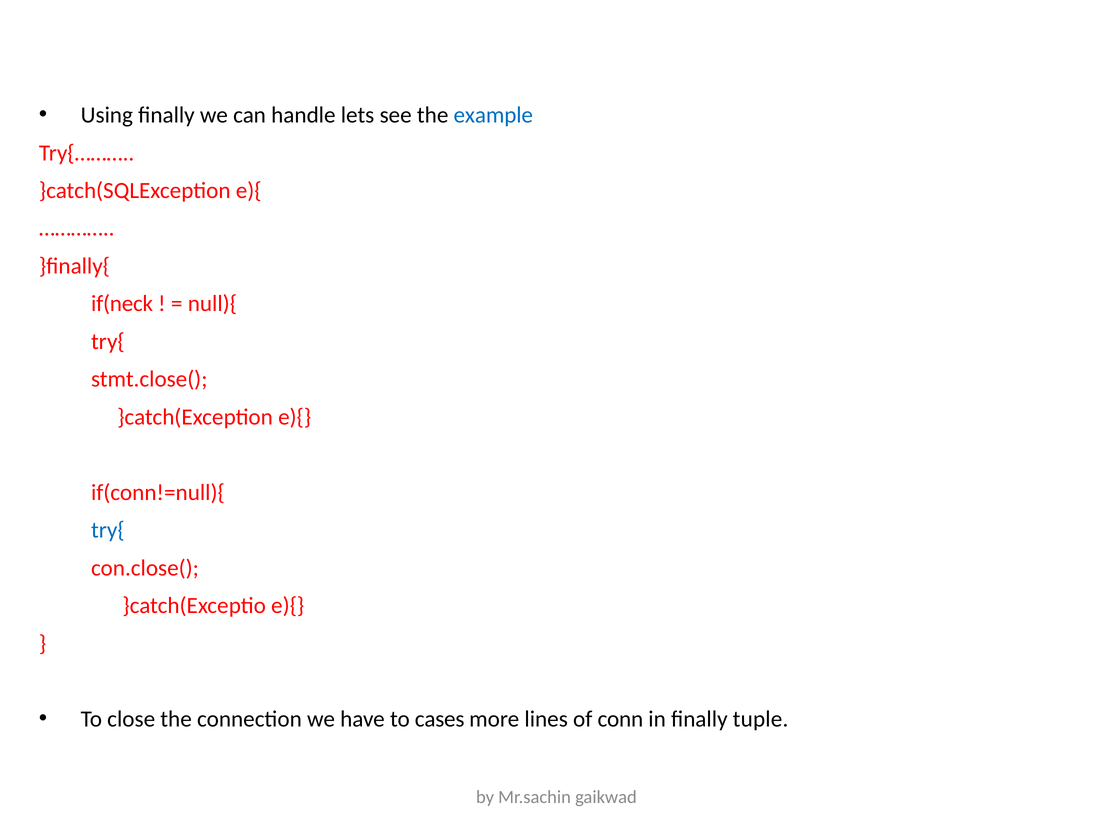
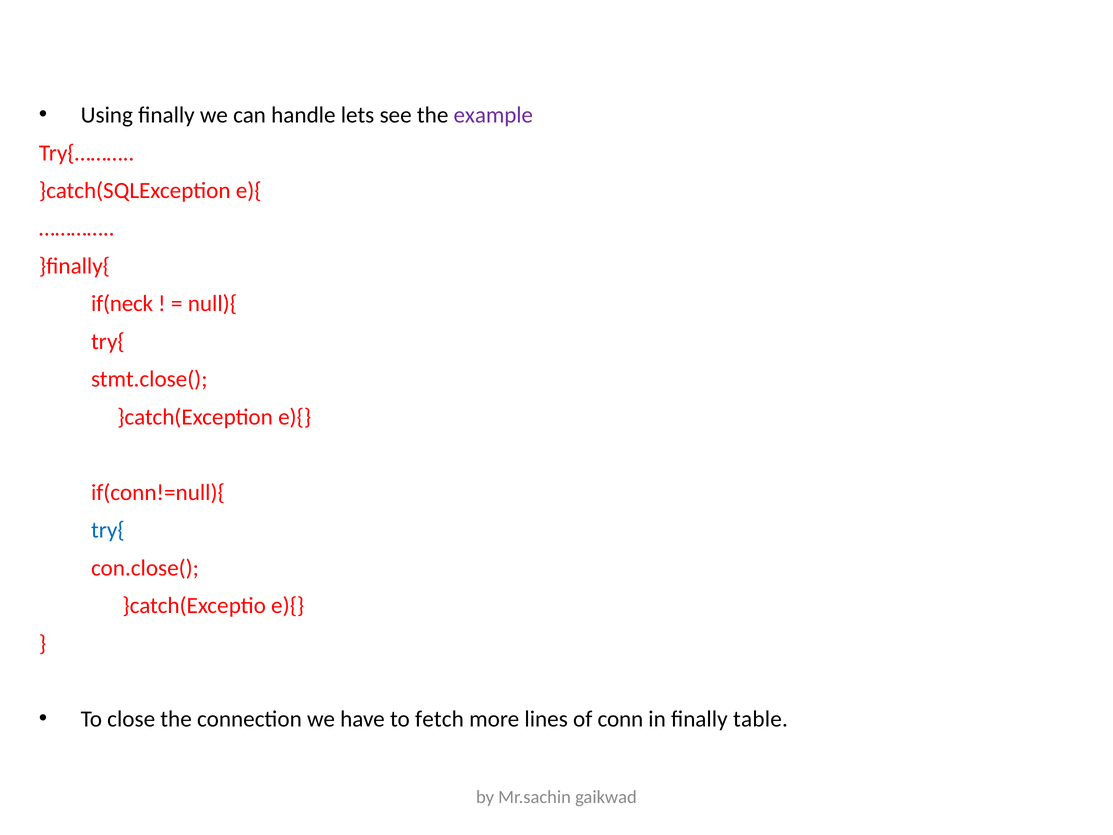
example colour: blue -> purple (493, 115)
cases: cases -> fetch (439, 719)
tuple: tuple -> table (761, 719)
